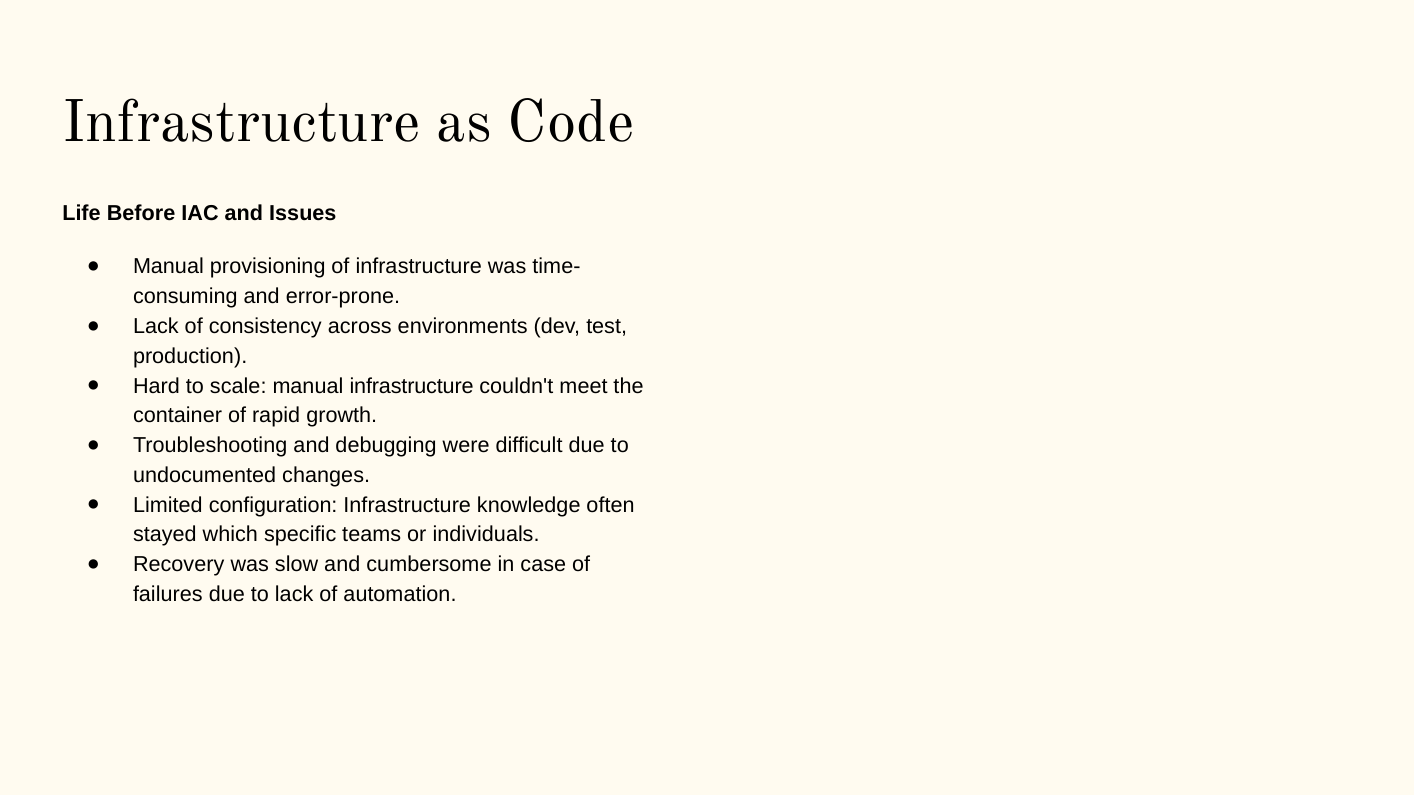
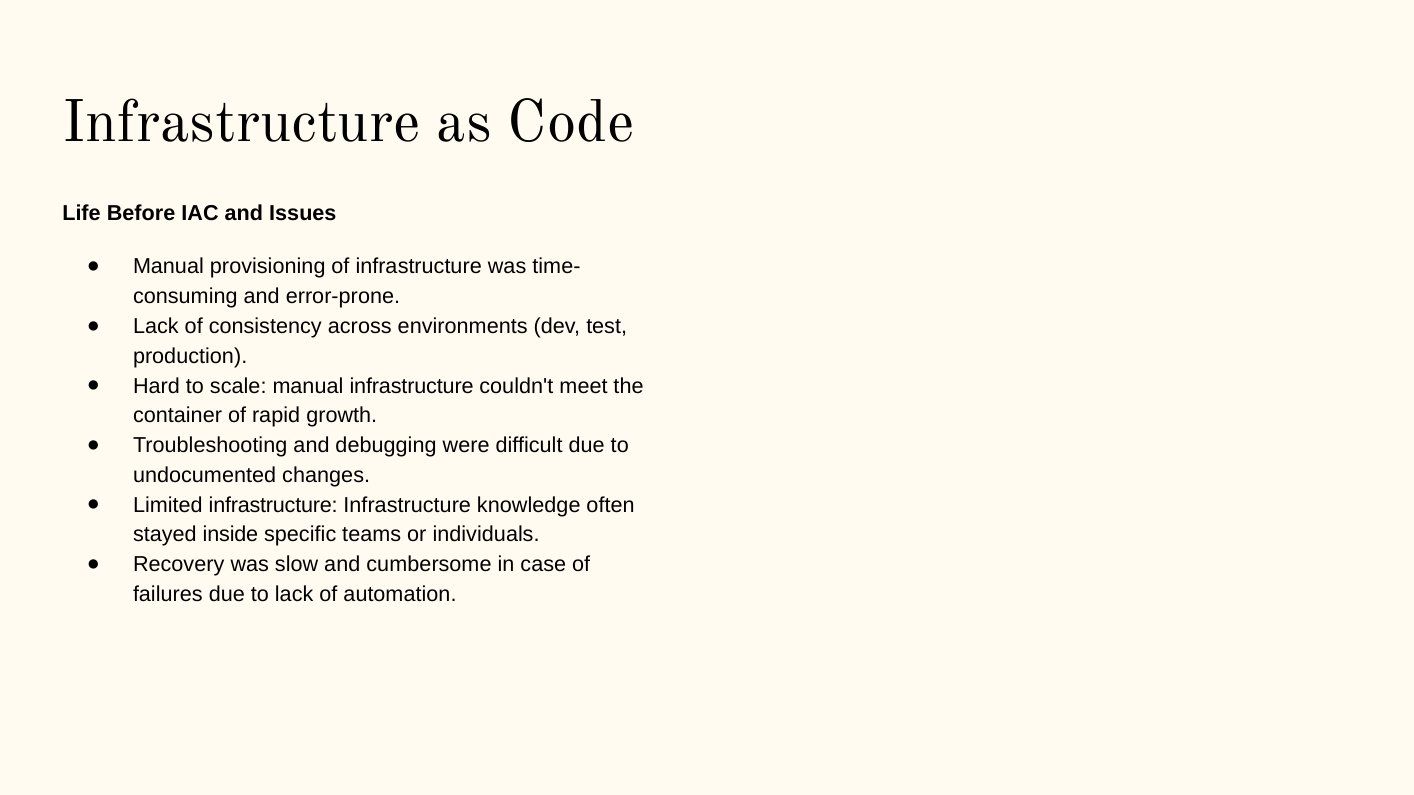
Limited configuration: configuration -> infrastructure (273, 505)
which: which -> inside (230, 535)
